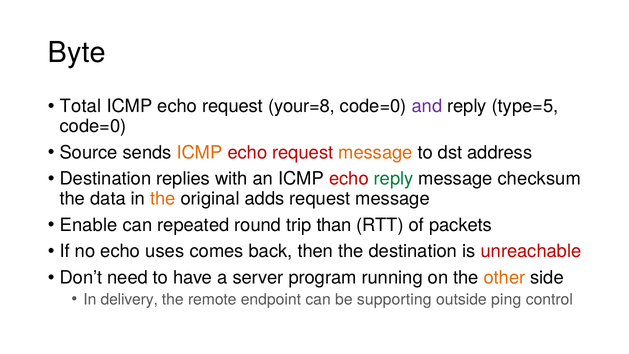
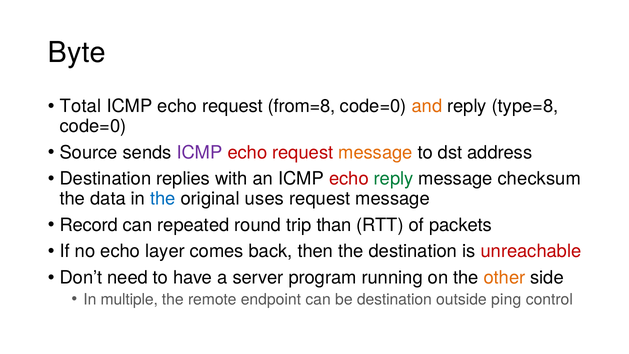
your=8: your=8 -> from=8 (302, 106)
and colour: purple -> orange (427, 106)
type=5: type=5 -> type=8 (525, 106)
ICMP colour: orange -> purple (200, 152)
the colour: orange -> blue (163, 199)
adds: adds -> uses (264, 199)
Enable: Enable -> Record (89, 225)
uses: uses -> layer (165, 251)
delivery: delivery -> multiple (129, 299)
be supporting: supporting -> destination (394, 299)
